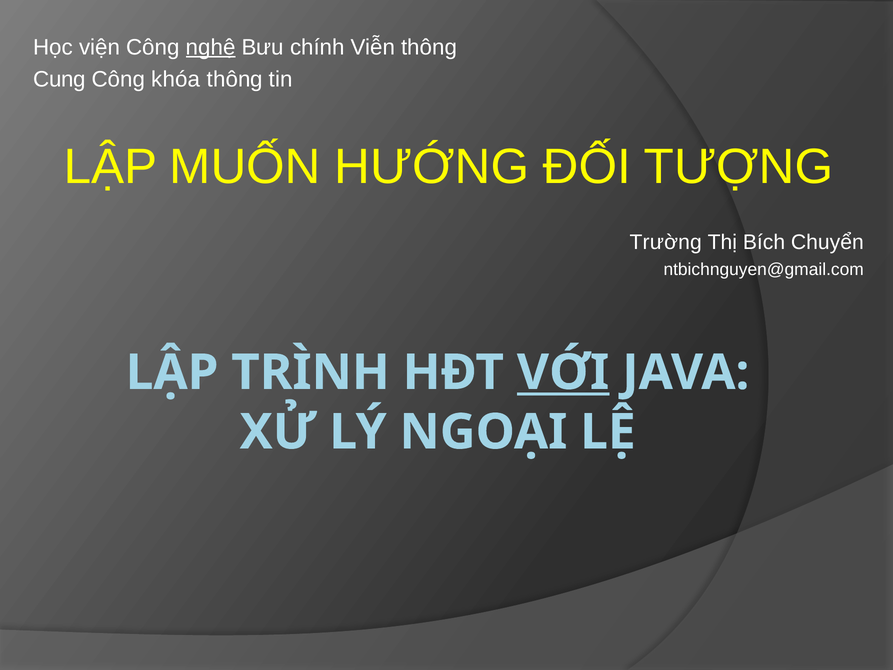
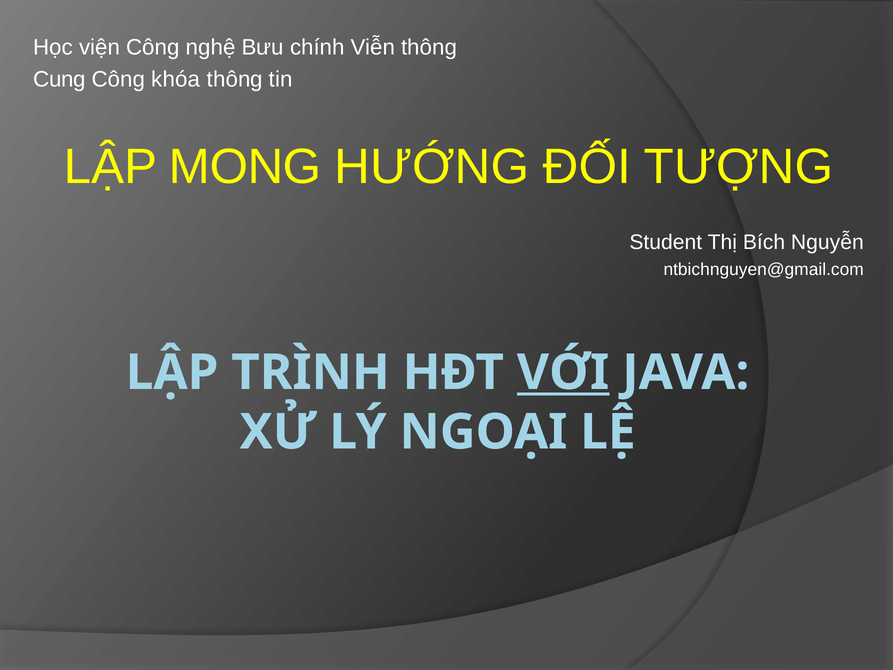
nghệ underline: present -> none (211, 47)
MUỐN: MUỐN -> MONG (245, 167)
Trường: Trường -> Student (666, 242)
Chuyển: Chuyển -> Nguyễn (827, 242)
